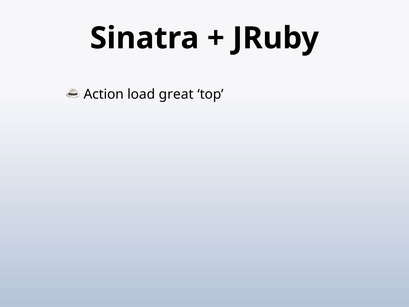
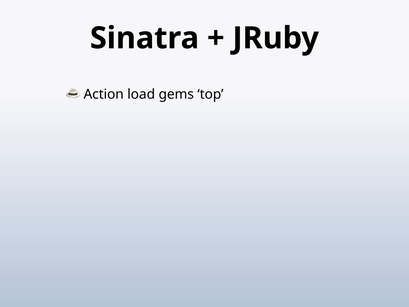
great: great -> gems (176, 94)
